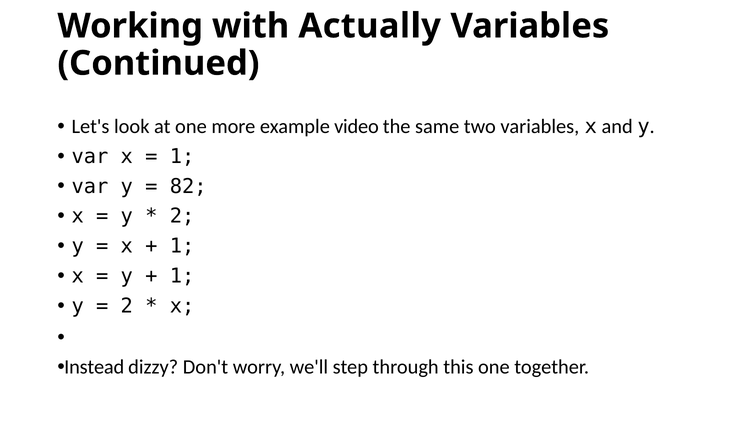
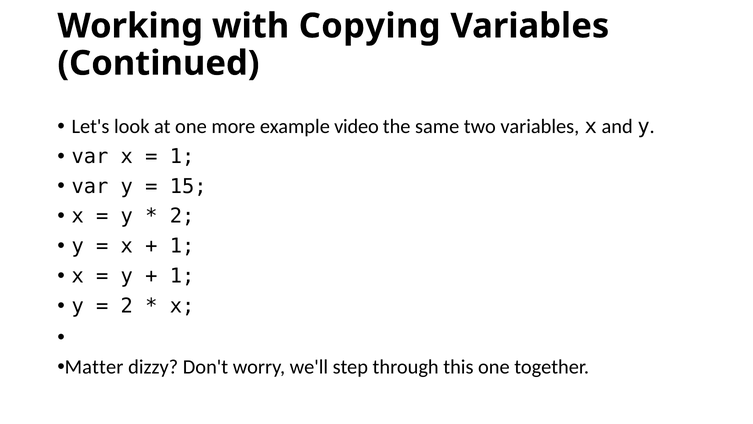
Actually: Actually -> Copying (370, 26)
82: 82 -> 15 (188, 186)
Instead: Instead -> Matter (94, 367)
